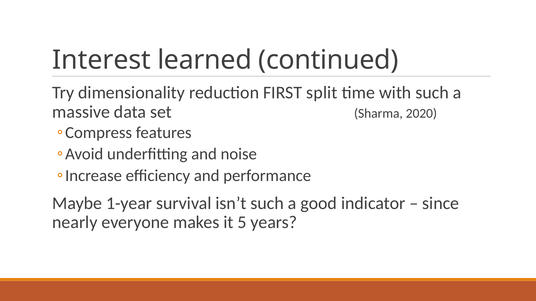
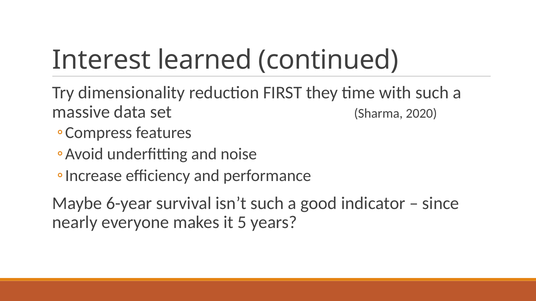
split: split -> they (322, 93)
1-year: 1-year -> 6-year (129, 203)
